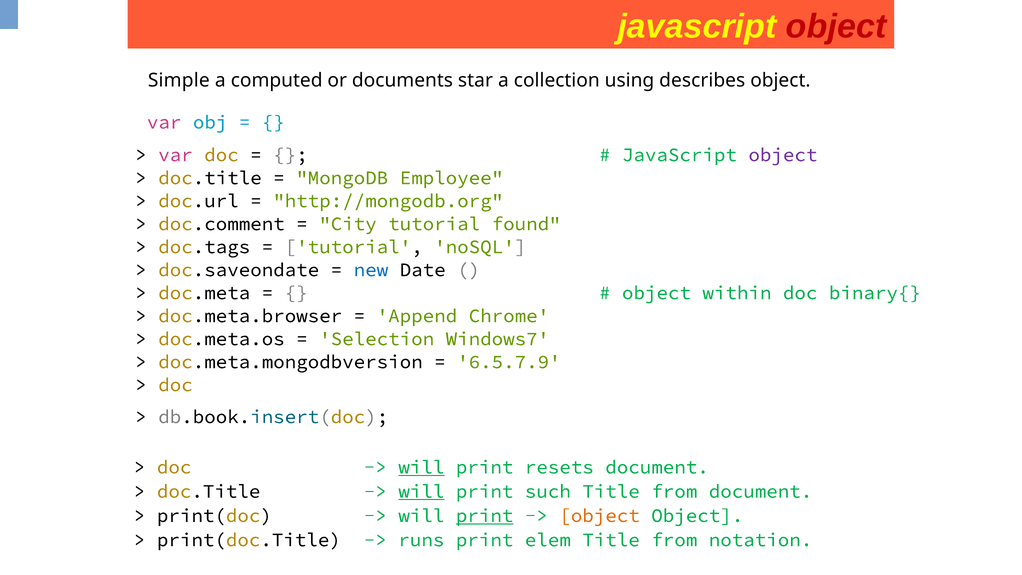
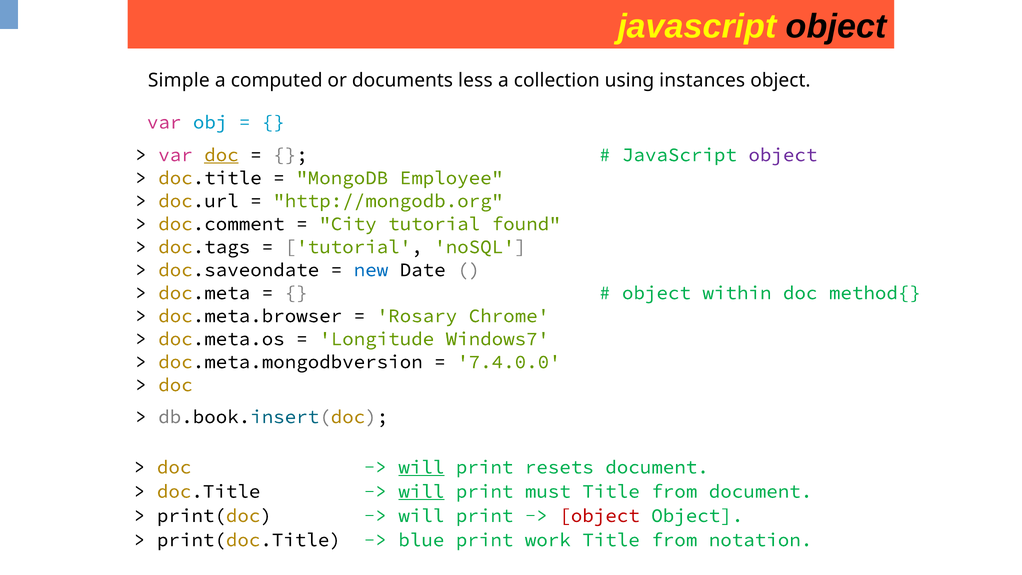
object colour: red -> black (836, 27)
star: star -> less (475, 80)
describes: describes -> instances (702, 80)
doc underline: none -> present (221, 155)
binary{: binary{ -> method{ (875, 293)
Append: Append -> Rosary (417, 316)
Selection: Selection -> Longitude (377, 339)
6.5.7.9: 6.5.7.9 -> 7.4.0.0 (509, 362)
such: such -> must (548, 491)
print underline: present -> none (485, 516)
object colour: orange -> red (600, 516)
runs: runs -> blue (421, 540)
elem: elem -> work (548, 540)
